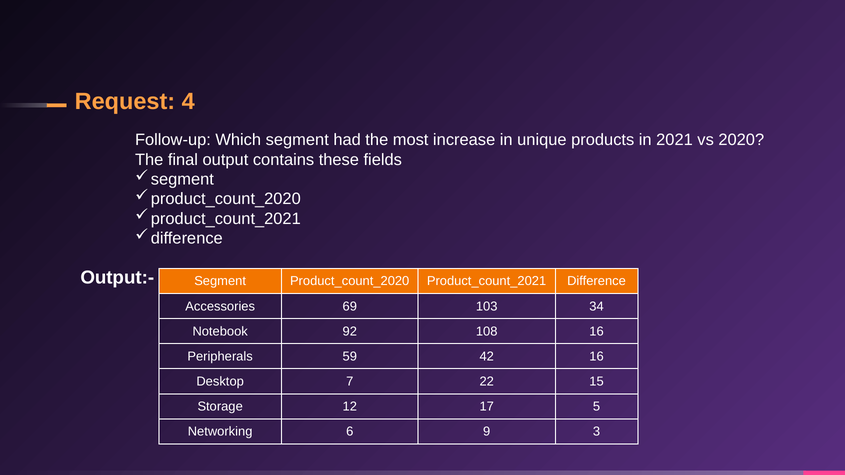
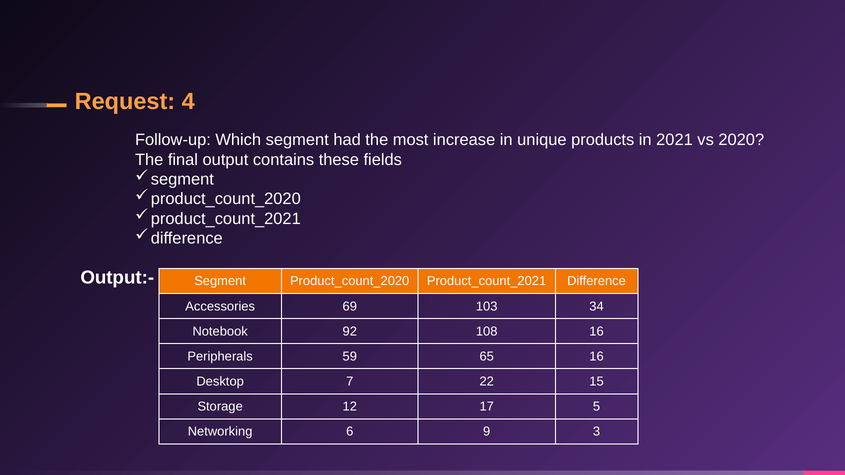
42: 42 -> 65 (487, 357)
